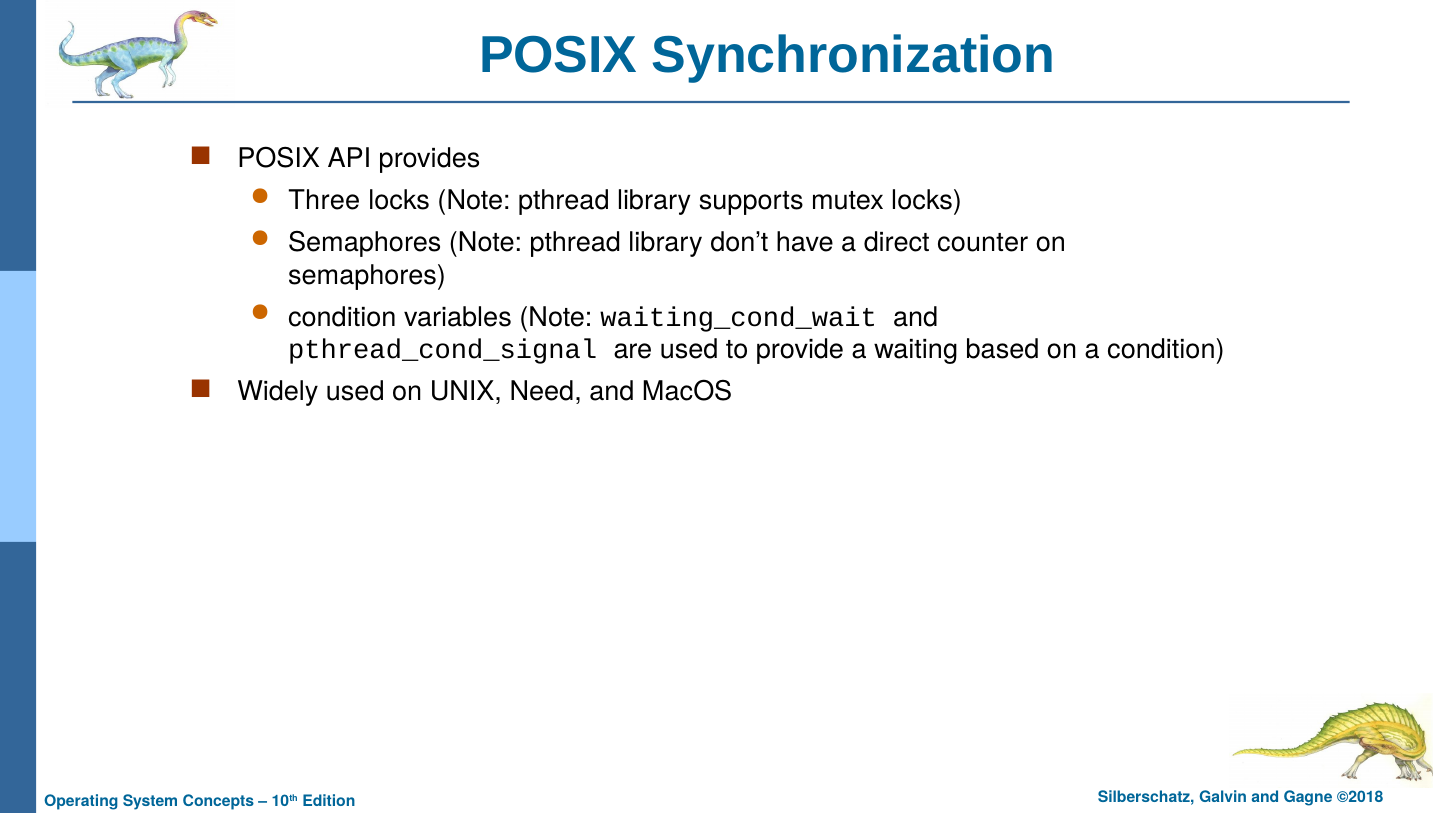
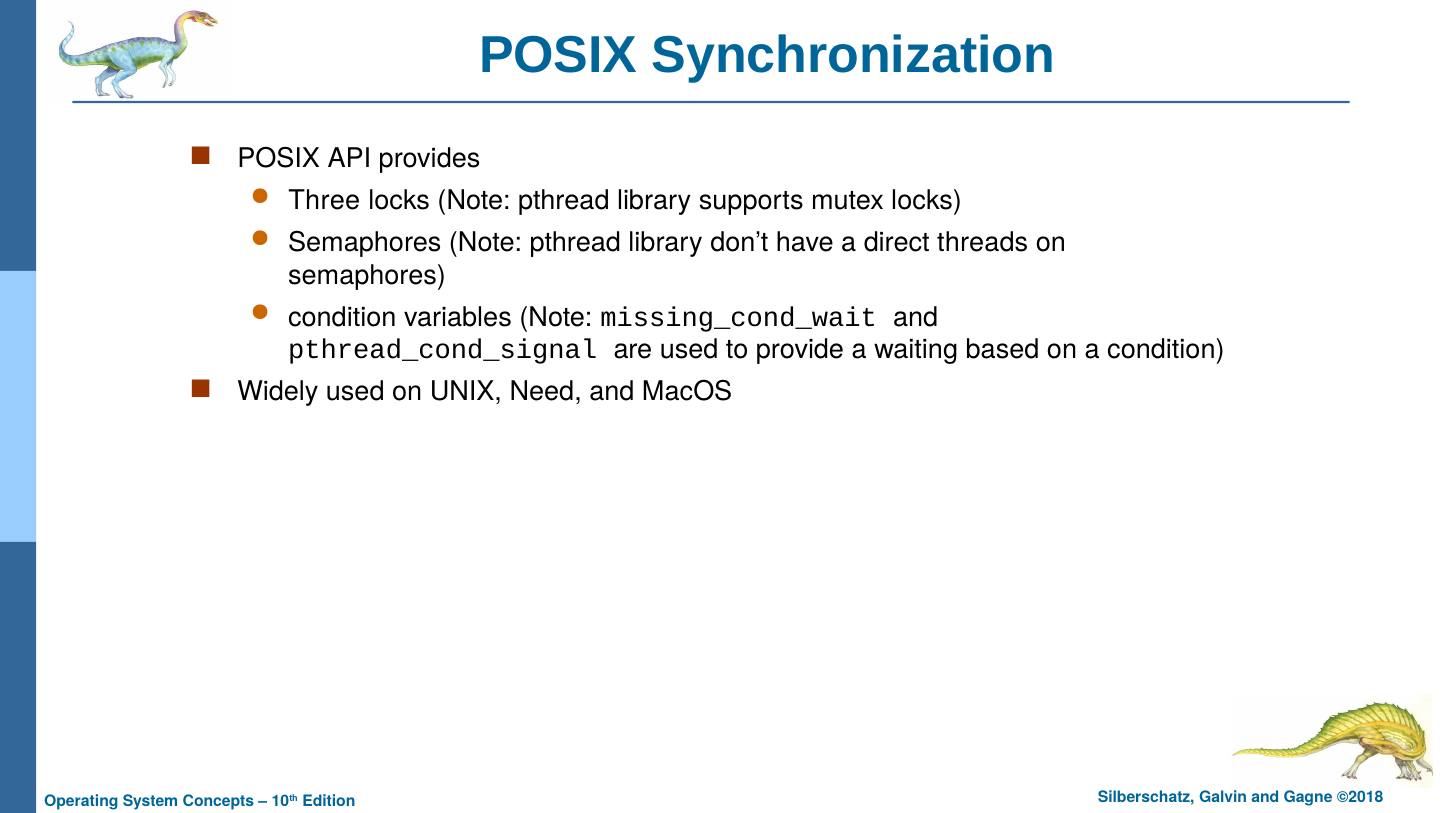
counter: counter -> threads (983, 243)
waiting_cond_wait: waiting_cond_wait -> missing_cond_wait (739, 318)
